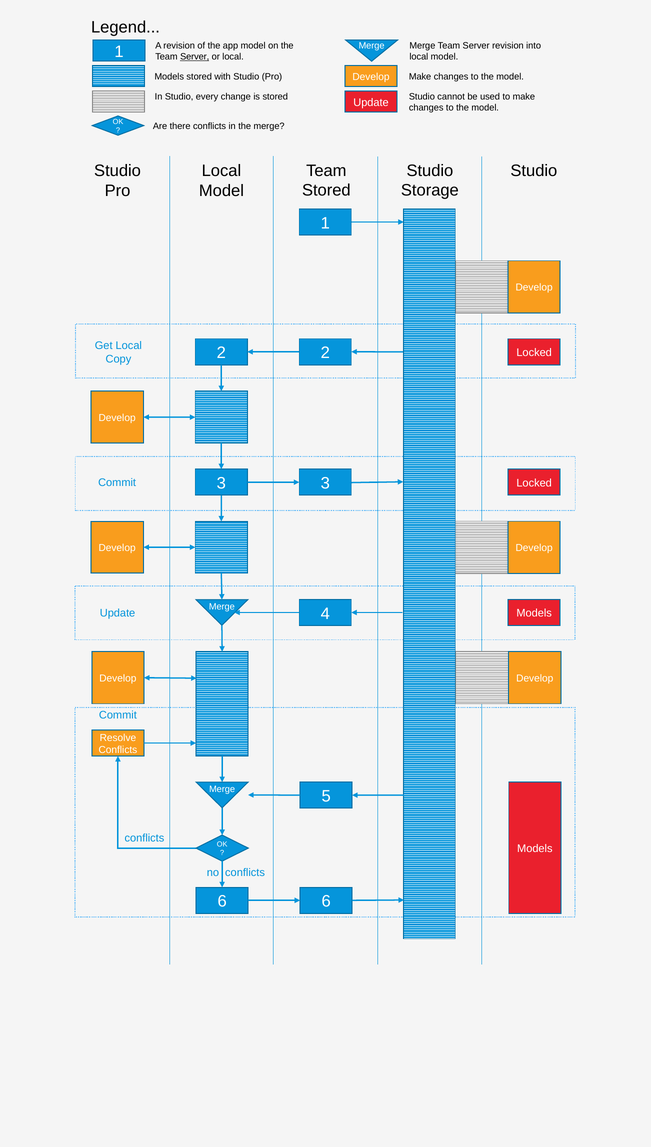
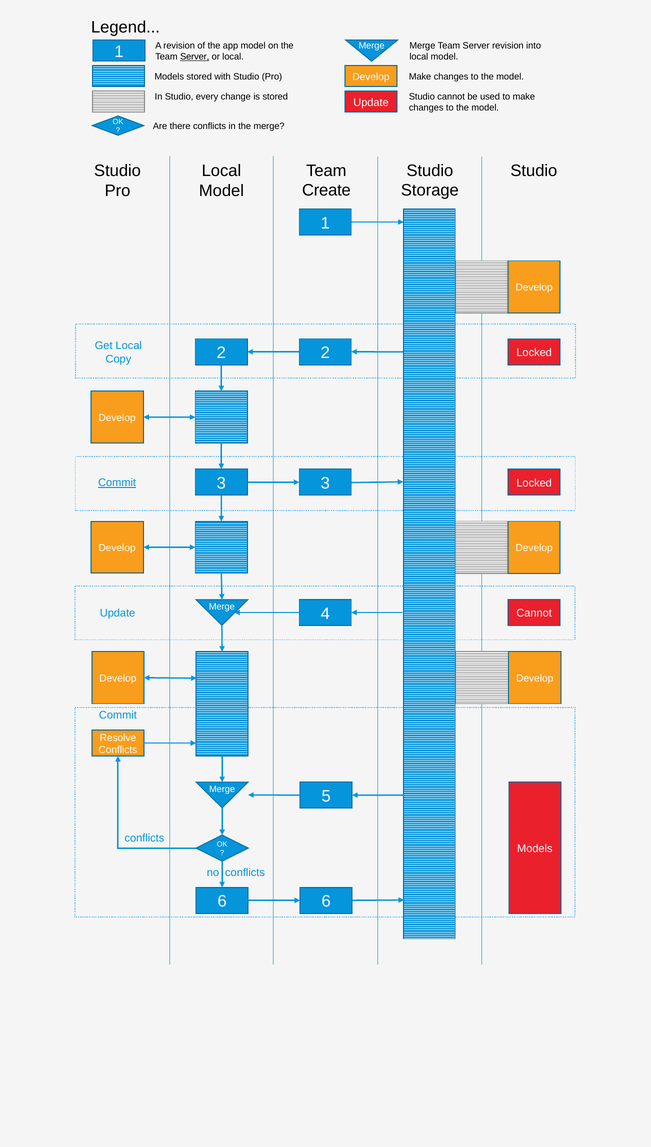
Stored: Stored -> Create (326, 190)
Commit underline: none -> present (117, 482)
Models: Models -> Cannot (534, 613)
